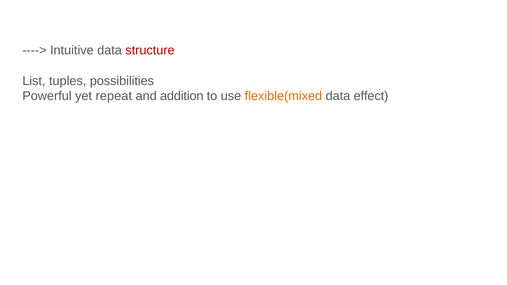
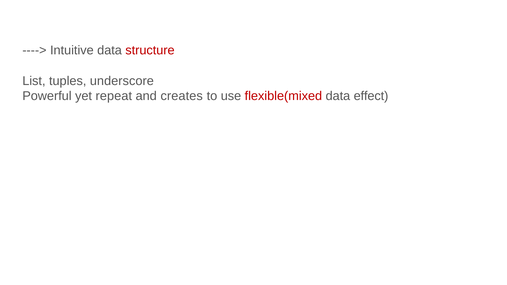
possibilities: possibilities -> underscore (122, 81)
addition: addition -> creates (182, 96)
flexible(mixed colour: orange -> red (283, 96)
